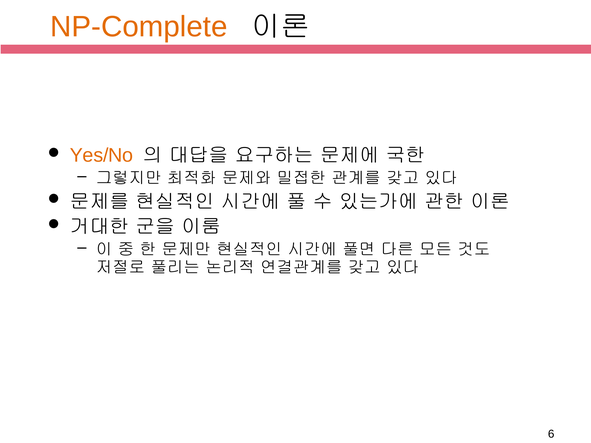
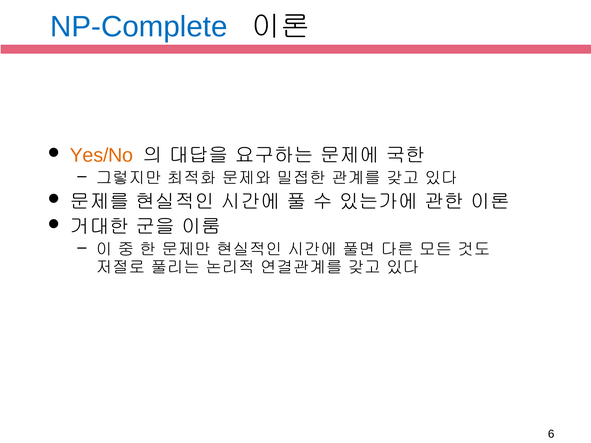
NP-Complete colour: orange -> blue (139, 27)
